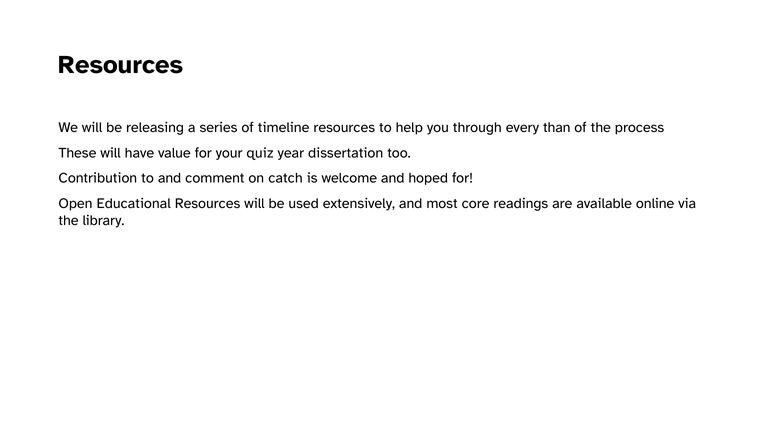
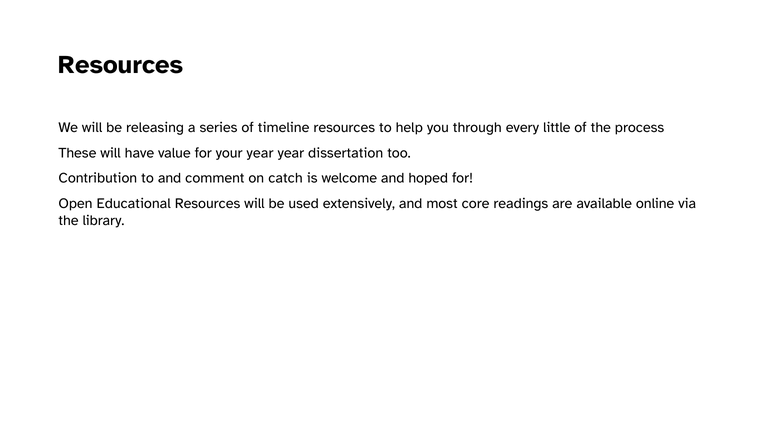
than: than -> little (557, 127)
your quiz: quiz -> year (260, 153)
